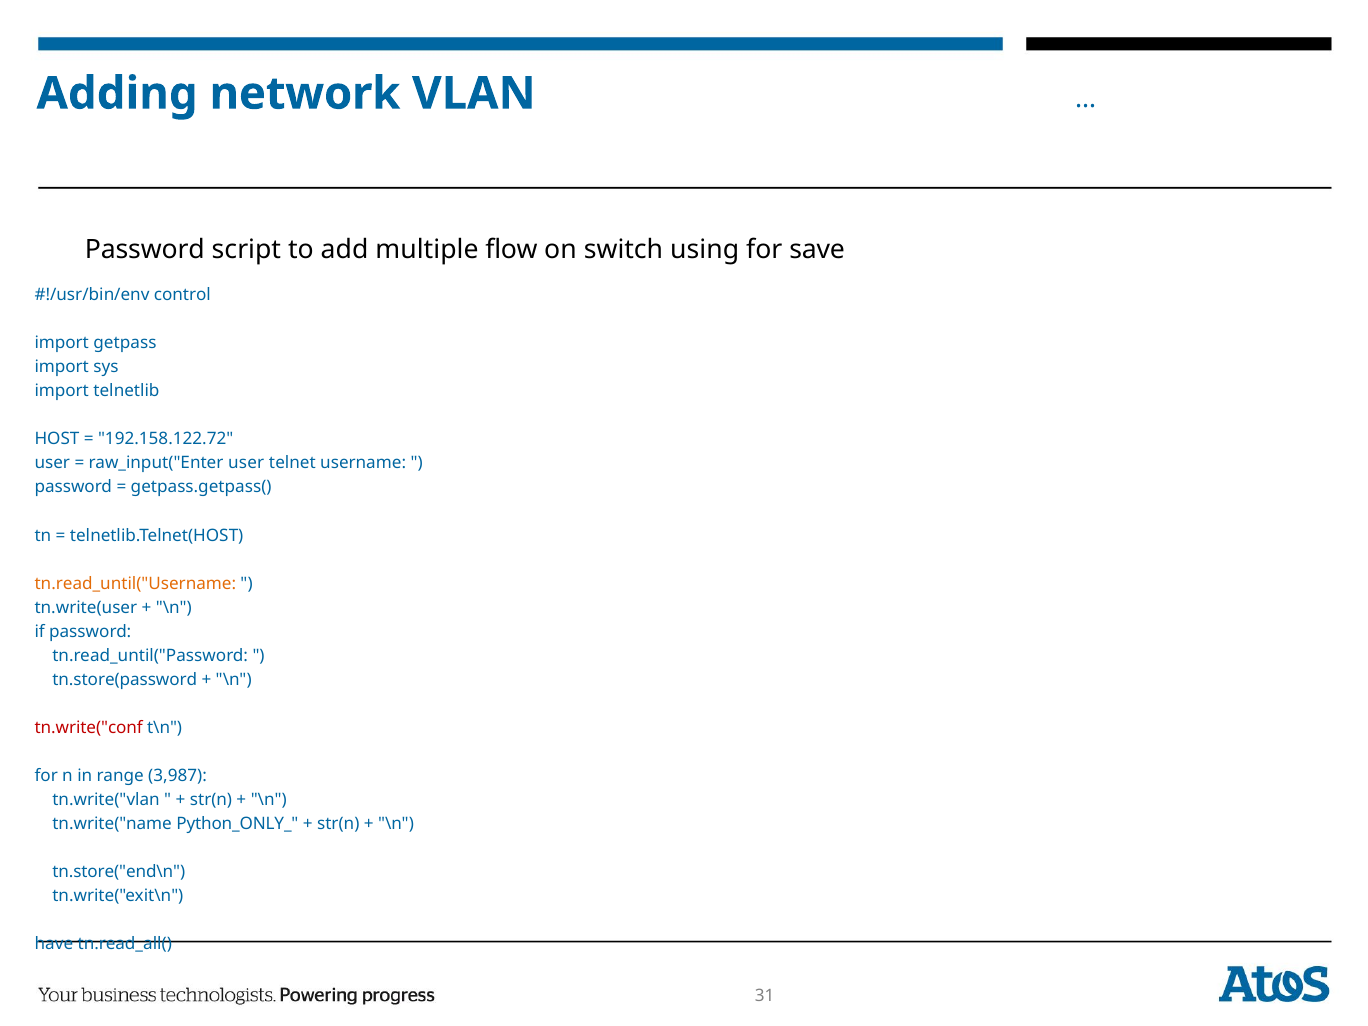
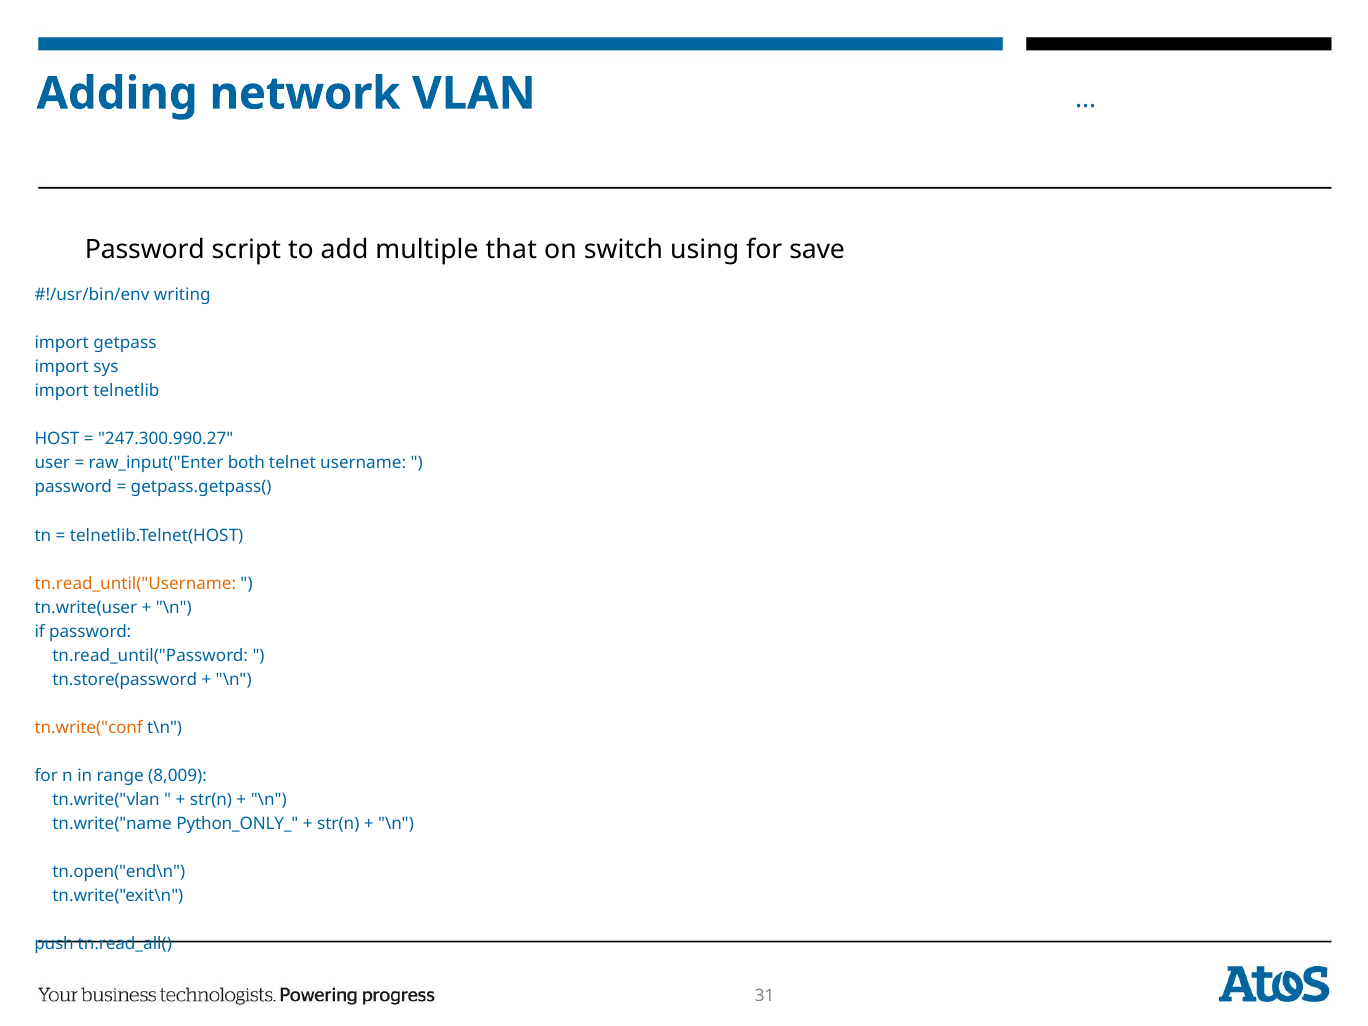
flow: flow -> that (511, 250)
control: control -> writing (182, 295)
192.158.122.72: 192.158.122.72 -> 247.300.990.27 (166, 439)
raw_input("Enter user: user -> both (246, 463)
tn.write("conf colour: red -> orange (89, 728)
3,987: 3,987 -> 8,009 (178, 776)
tn.store("end\n: tn.store("end\n -> tn.open("end\n (119, 872)
have: have -> push (54, 944)
